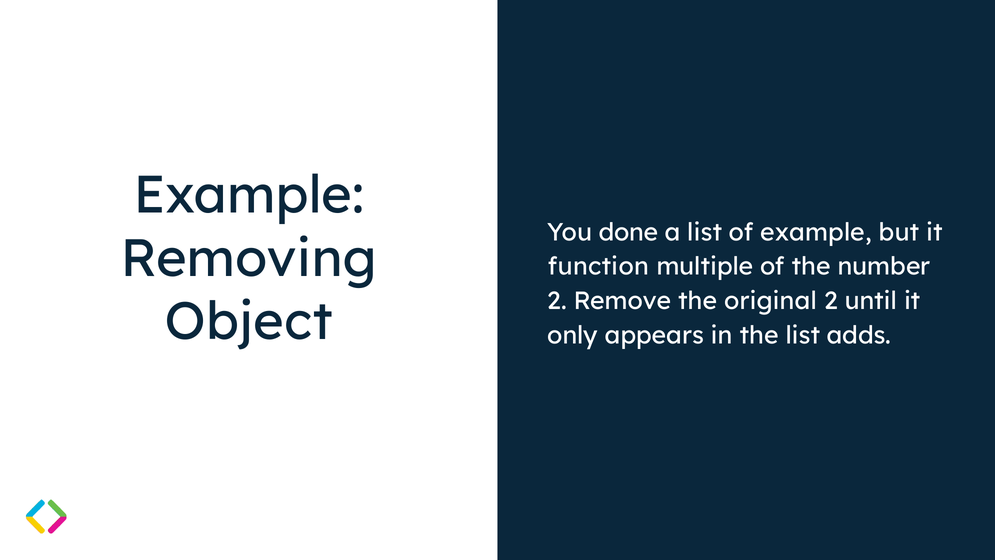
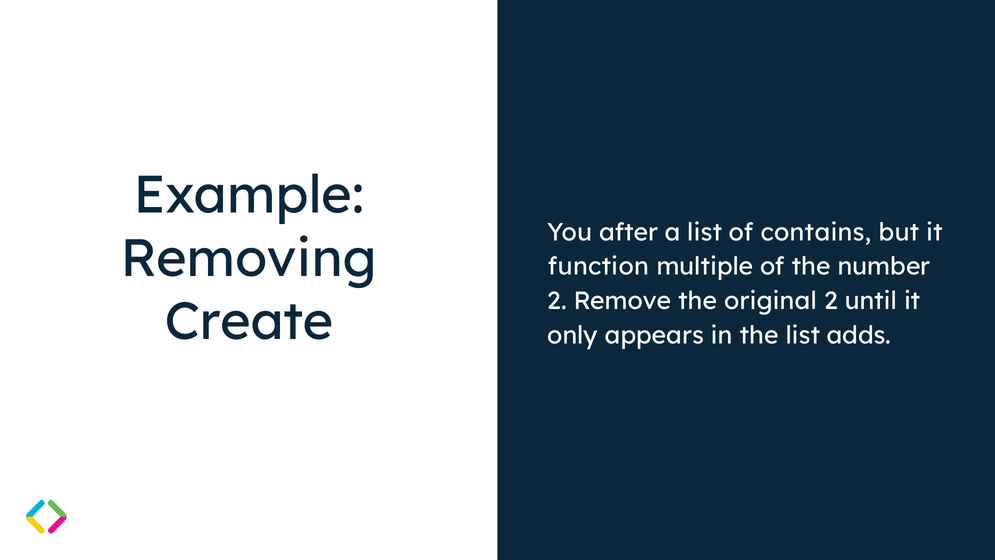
done: done -> after (629, 232)
of example: example -> contains (816, 232)
Object: Object -> Create (249, 322)
